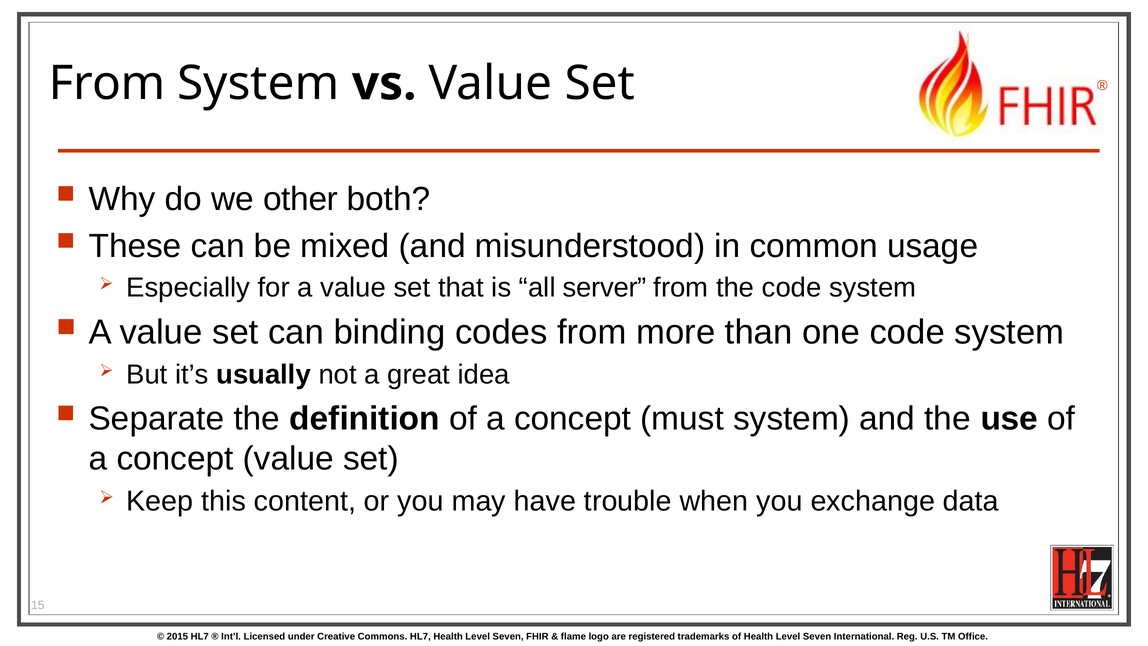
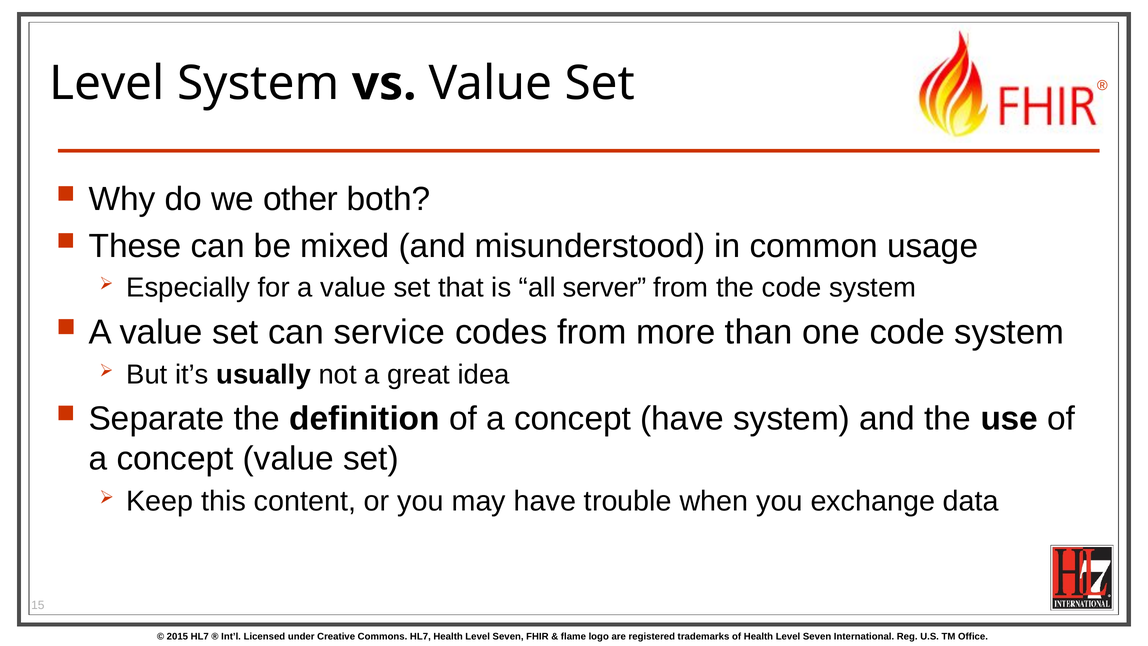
From: From -> Level (107, 84)
binding: binding -> service (389, 332)
concept must: must -> have (682, 418)
